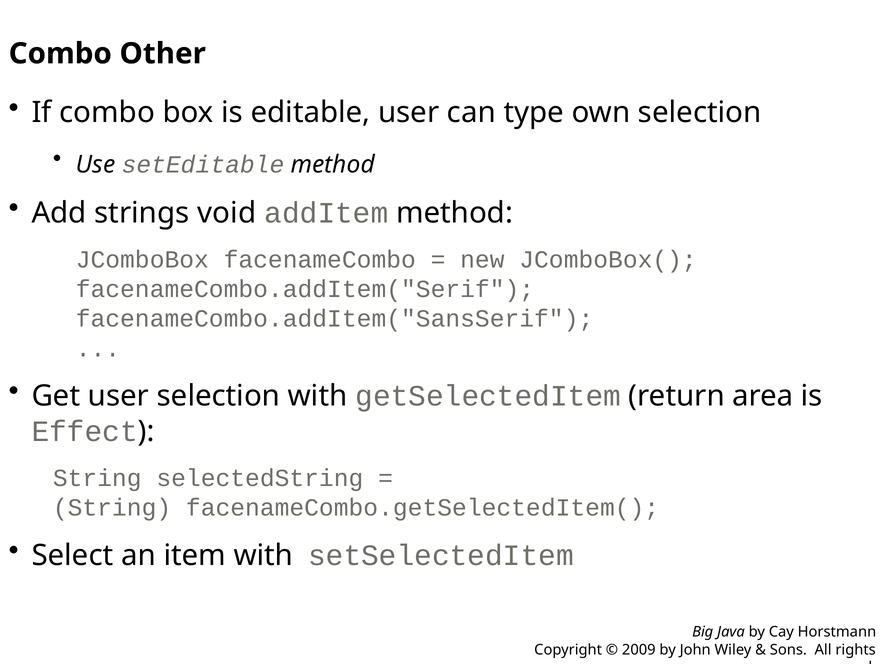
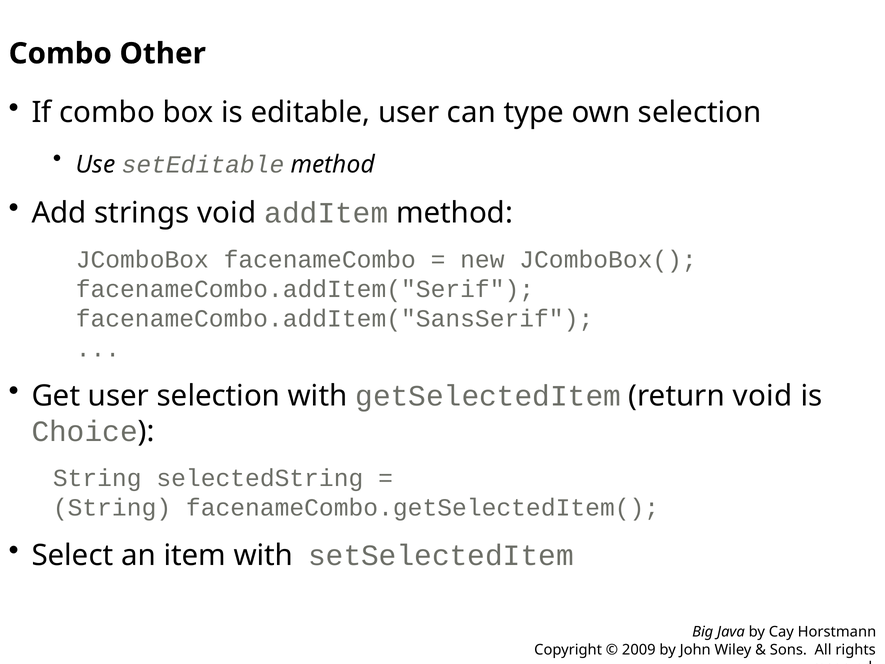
return area: area -> void (763, 396)
Effect: Effect -> Choice (85, 431)
